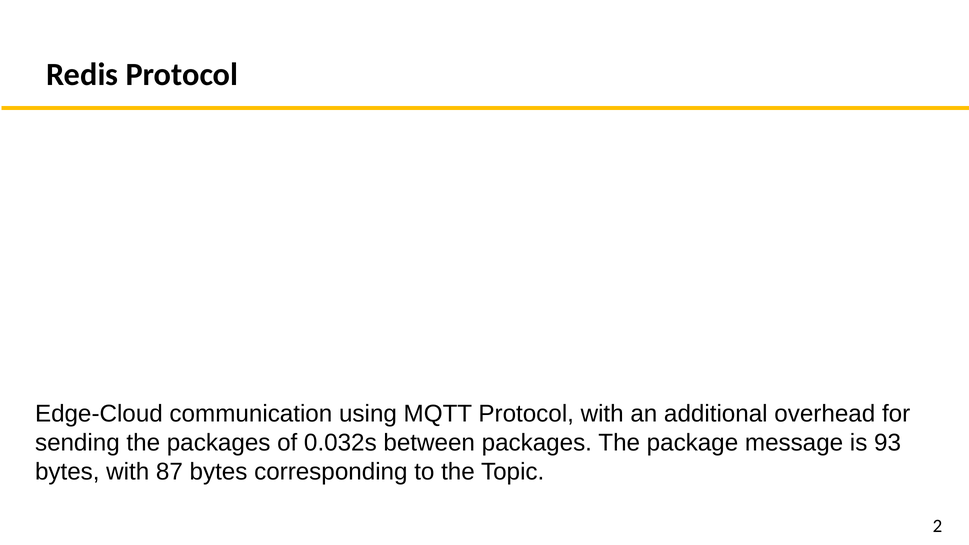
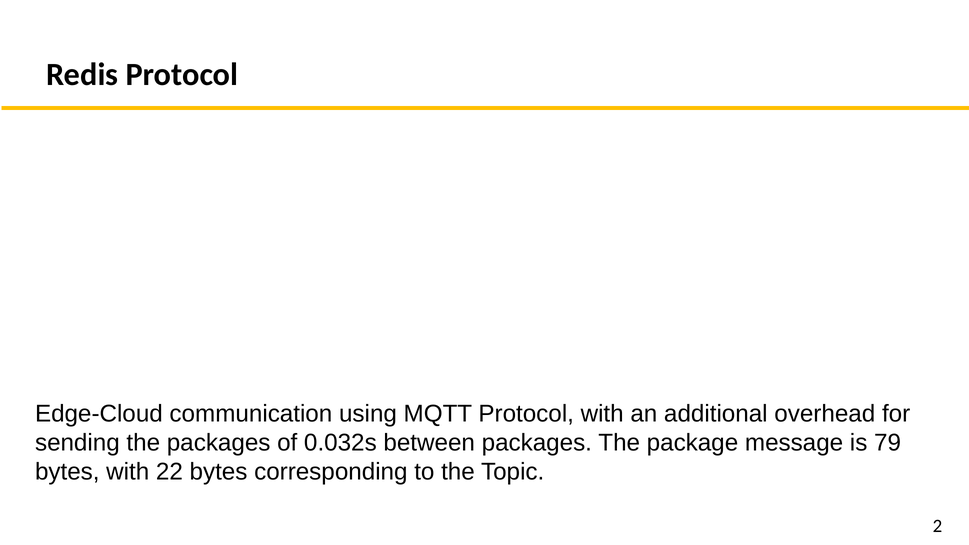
93: 93 -> 79 (888, 443)
87: 87 -> 22 (169, 472)
